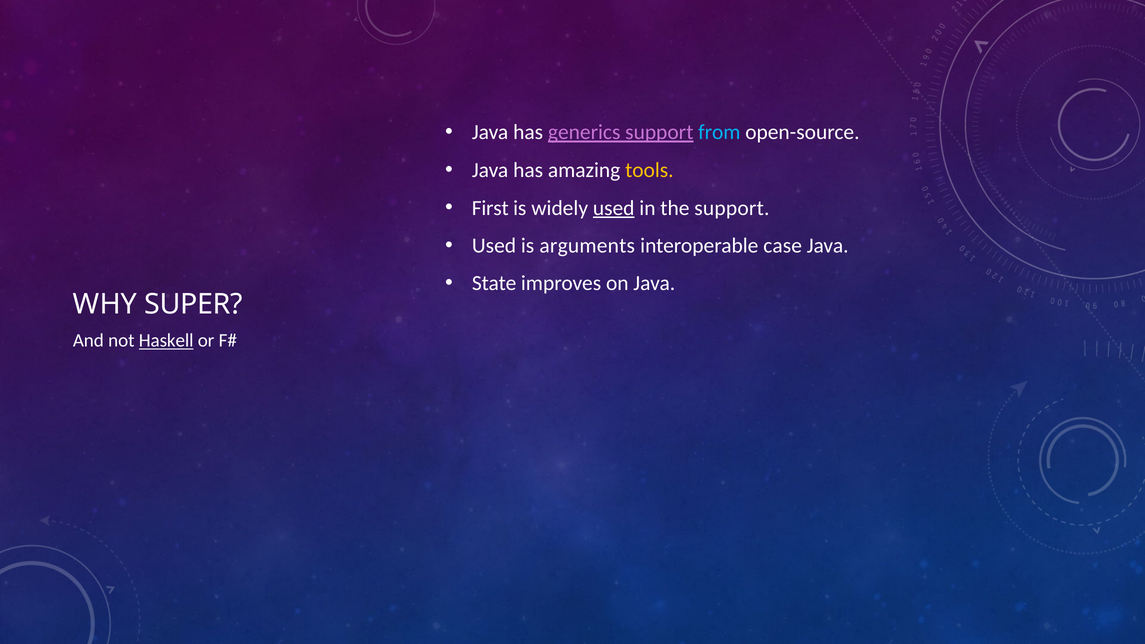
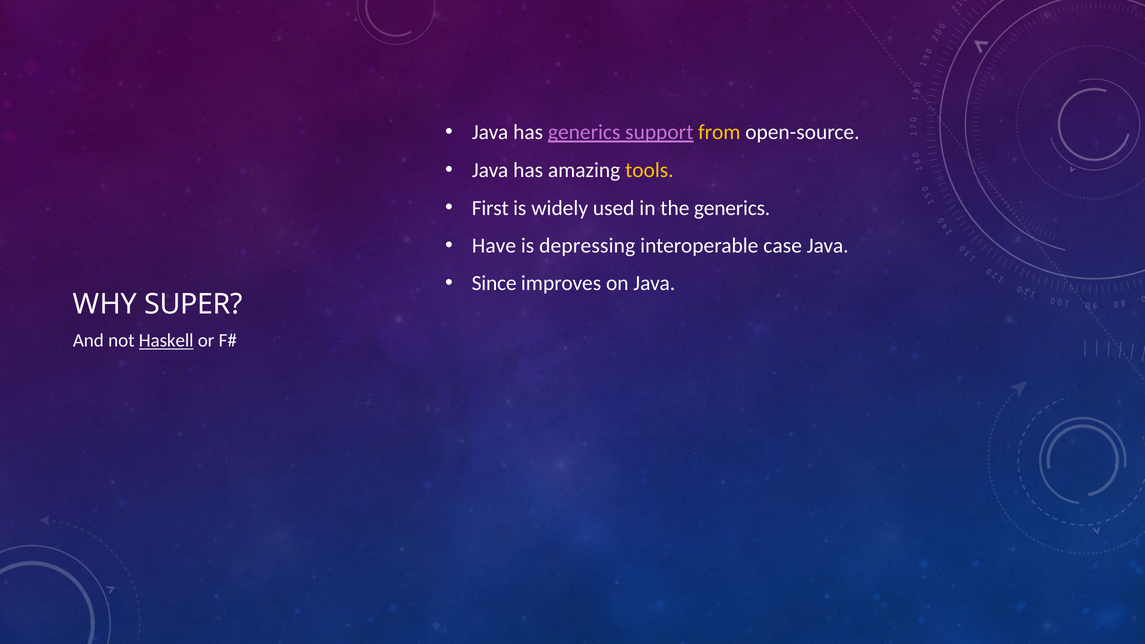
from colour: light blue -> yellow (719, 132)
used underline: present -> none (614, 208)
the support: support -> generics (732, 208)
Used: Used -> Have (494, 246)
arguments: arguments -> depressing (587, 246)
State: State -> Since (494, 283)
